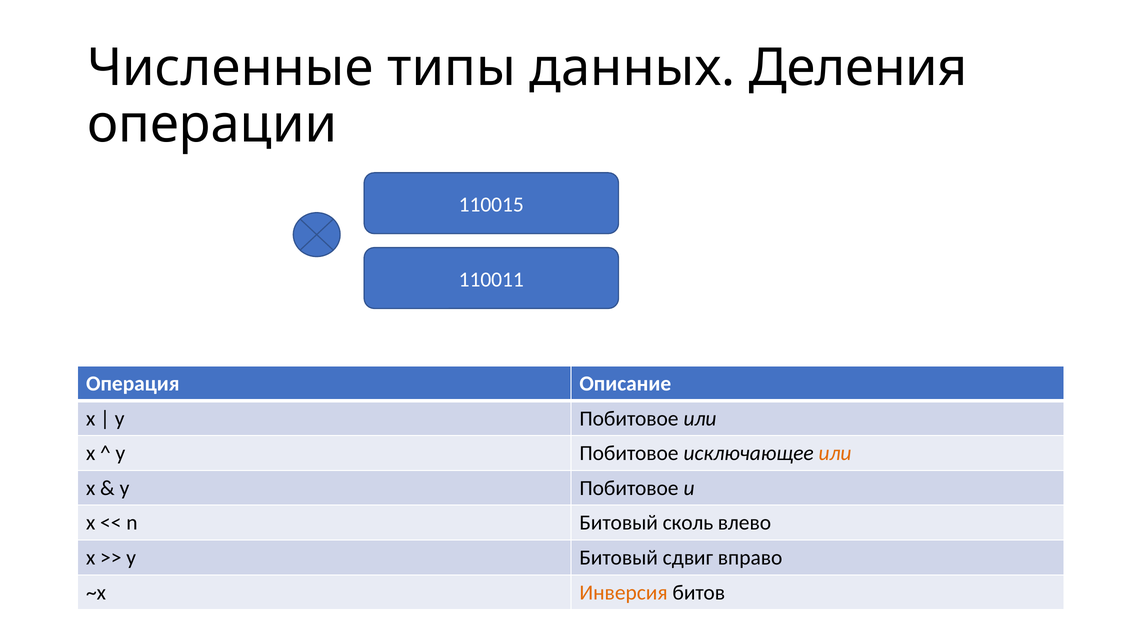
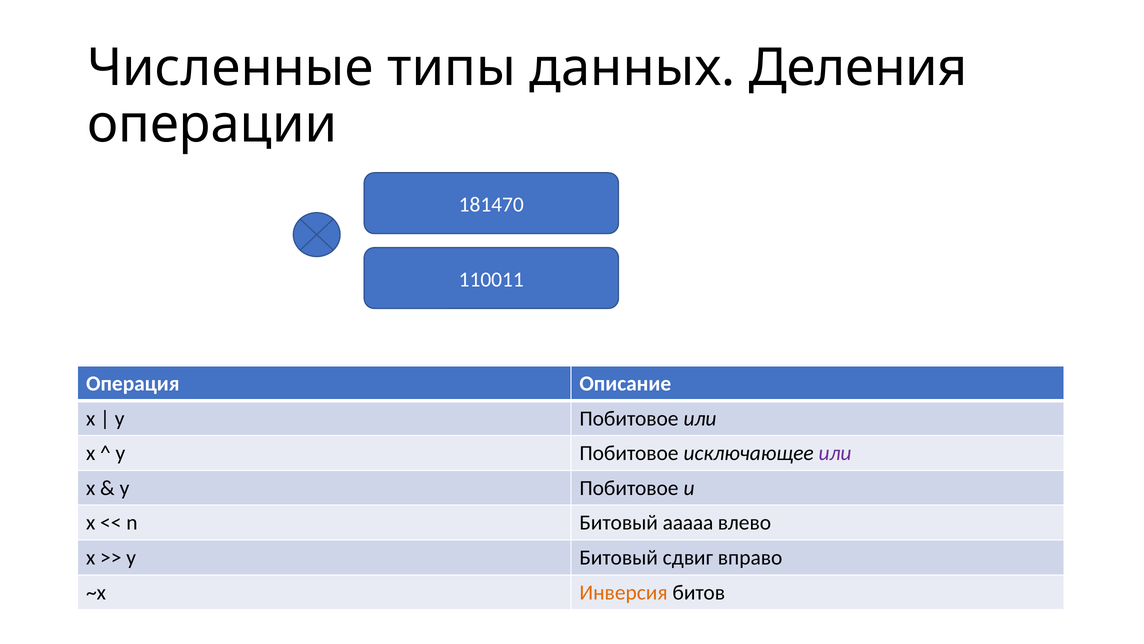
110015: 110015 -> 181470 (491, 204)
или colour: orange -> purple (835, 453)
сколь: сколь -> ааааа (688, 522)
